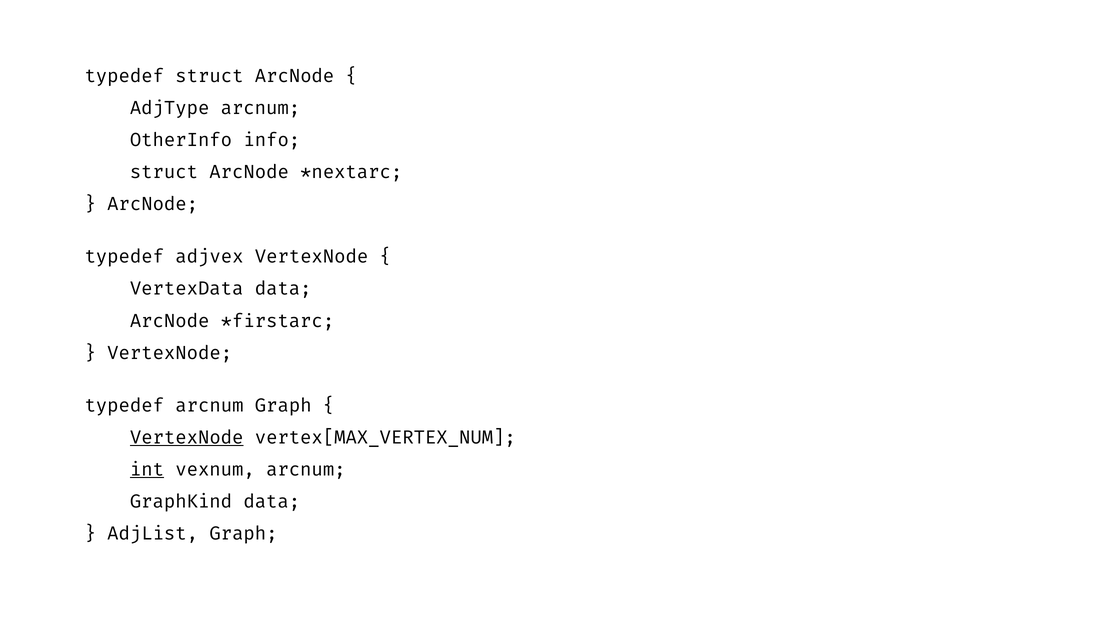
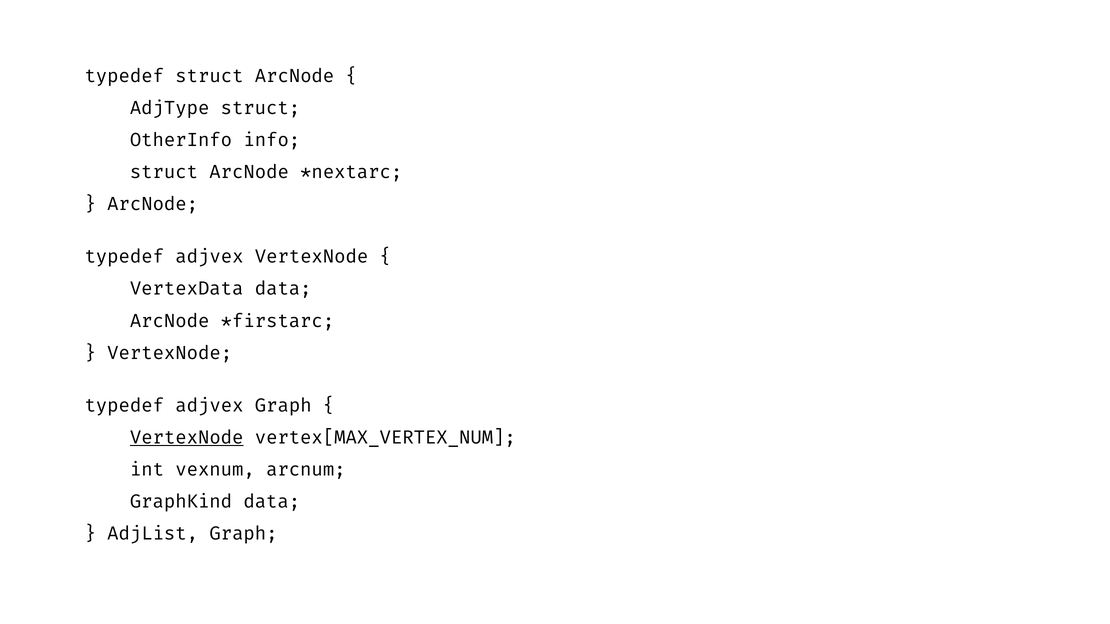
AdjType arcnum: arcnum -> struct (260, 108)
arcnum: arcnum -> adjvex (209, 406)
int underline: present -> none (147, 470)
